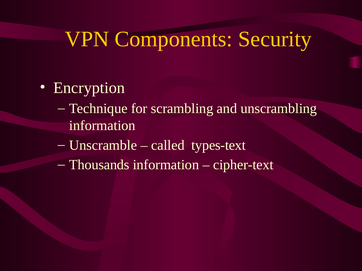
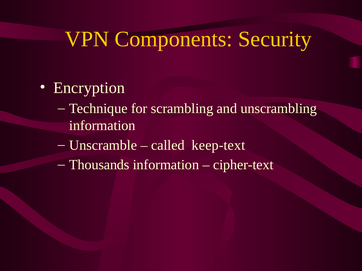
types-text: types-text -> keep-text (218, 145)
